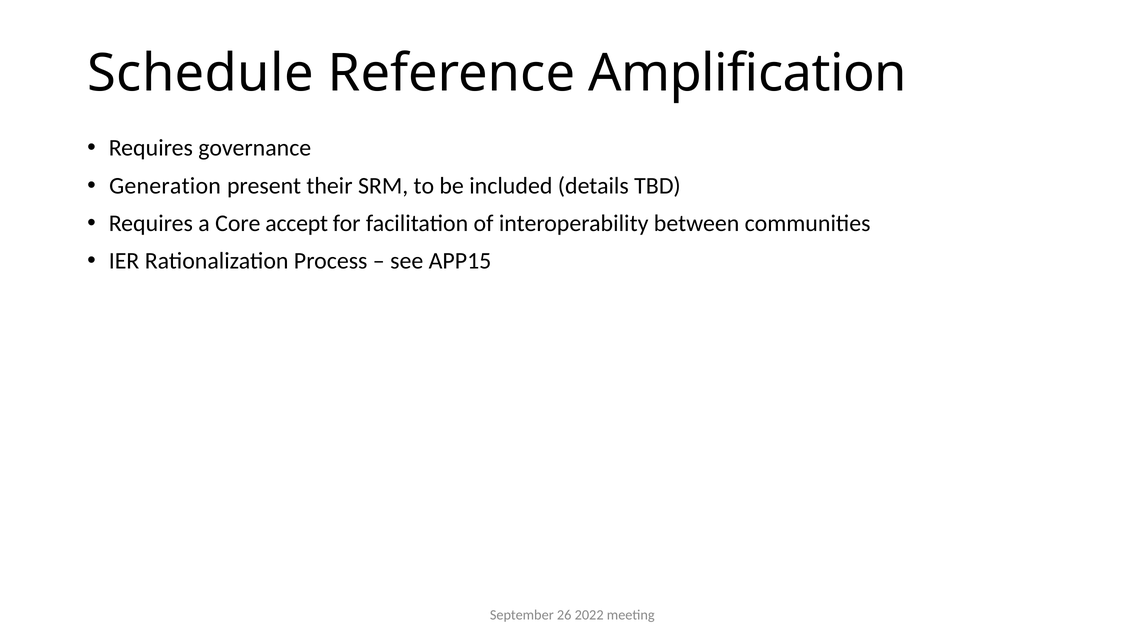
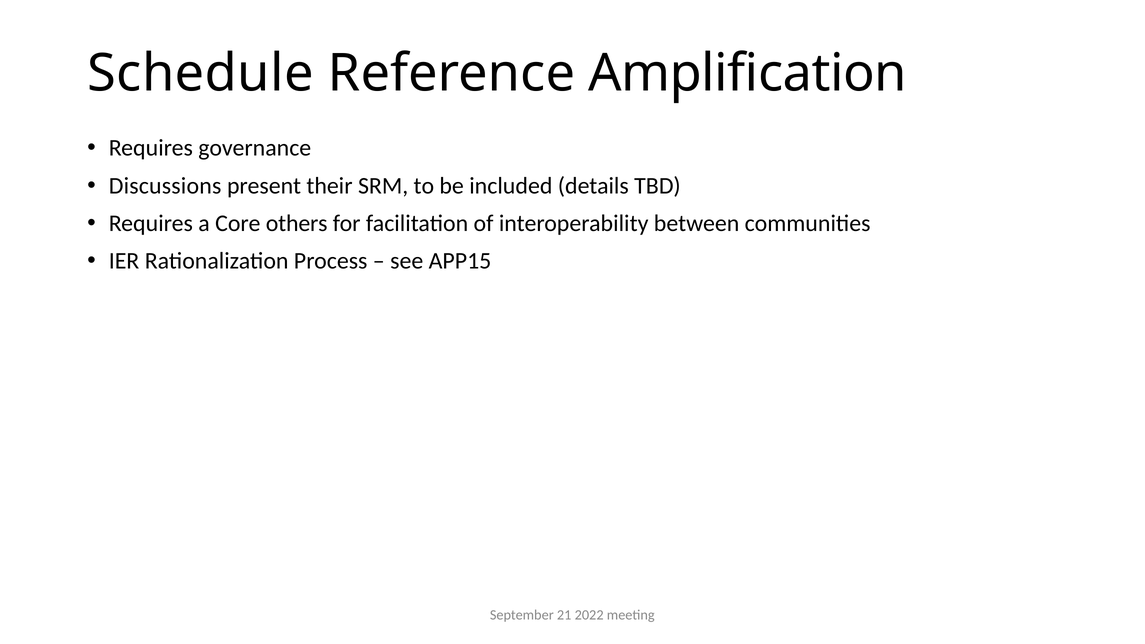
Generation: Generation -> Discussions (165, 186)
accept: accept -> others (297, 223)
26: 26 -> 21 (564, 615)
